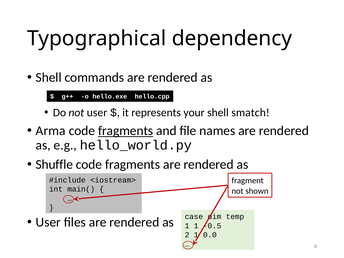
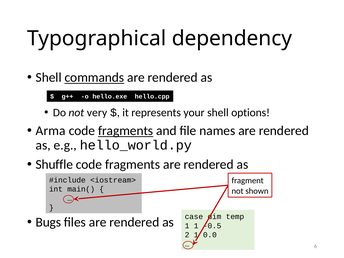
commands underline: none -> present (94, 78)
not user: user -> very (97, 113)
smatch: smatch -> options (251, 113)
User: User -> Bugs (48, 222)
